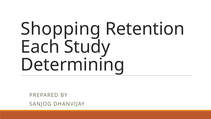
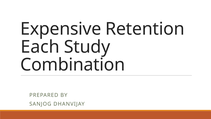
Shopping: Shopping -> Expensive (61, 29)
Determining: Determining -> Combination (73, 65)
